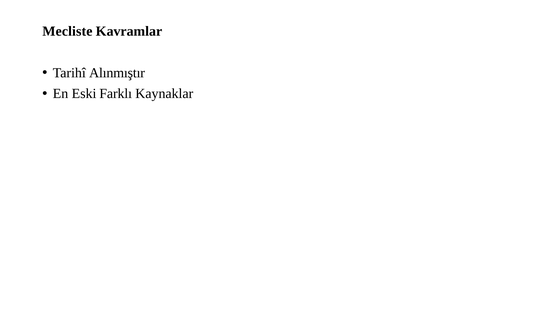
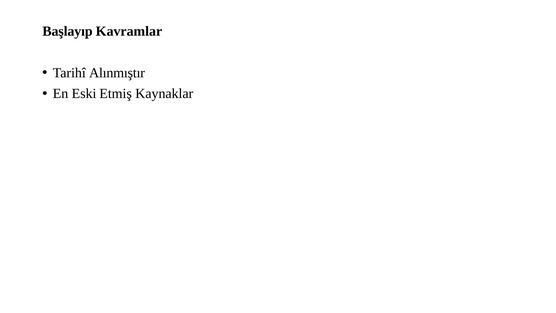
Mecliste: Mecliste -> Başlayıp (68, 31)
Farklı: Farklı -> Etmiş (116, 94)
